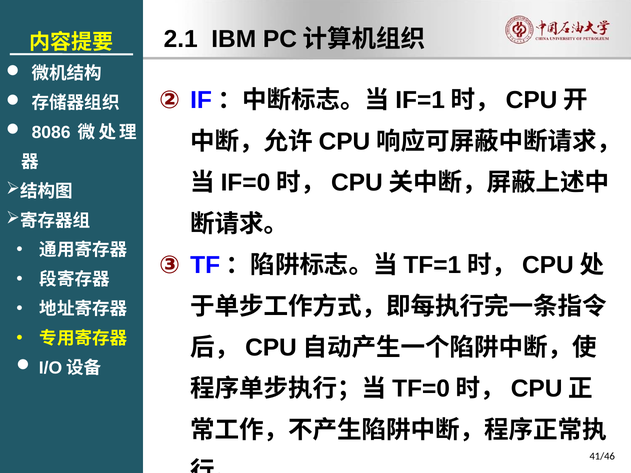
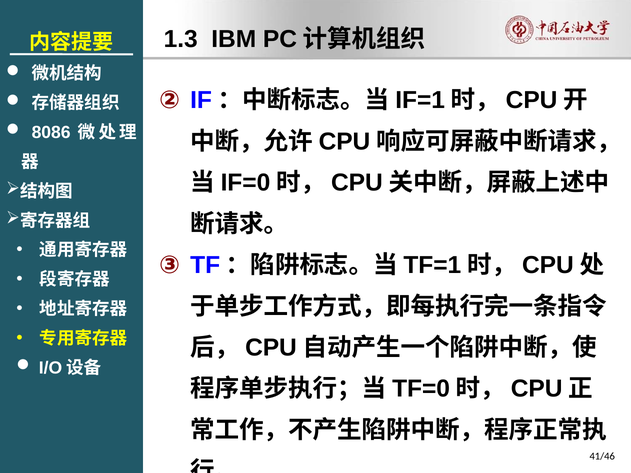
2.1: 2.1 -> 1.3 (181, 39)
